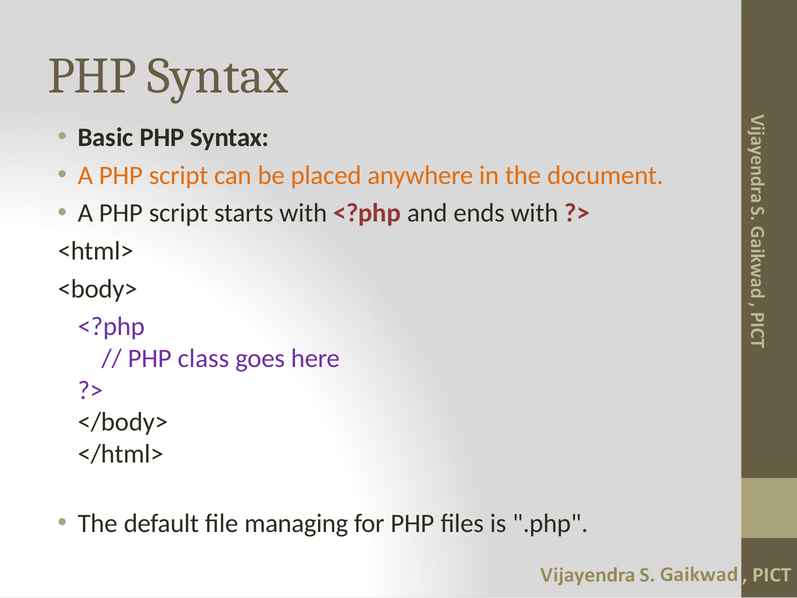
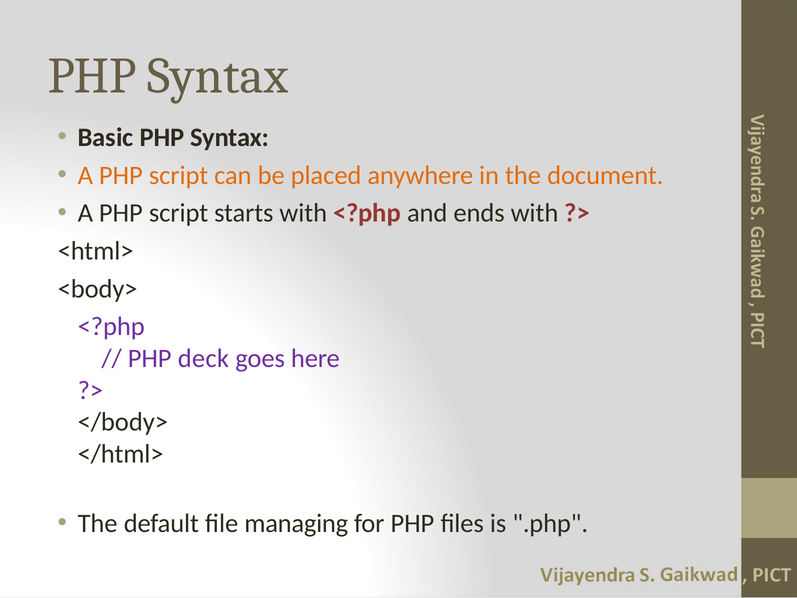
class: class -> deck (203, 358)
